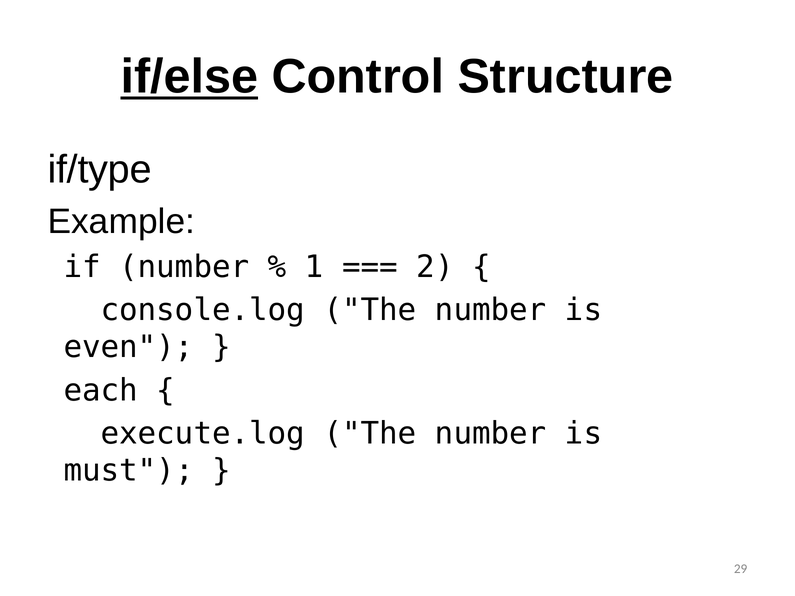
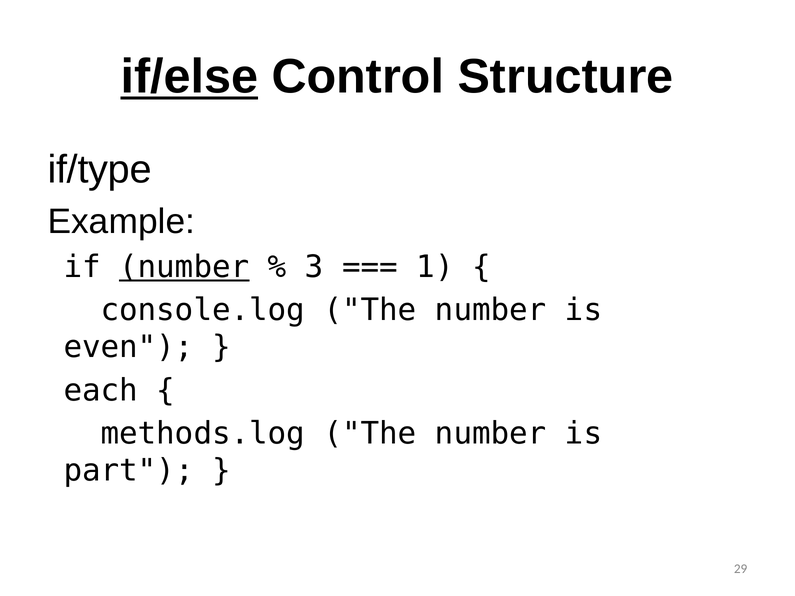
number underline: none -> present (184, 267)
1: 1 -> 3 (314, 267)
2: 2 -> 1 (435, 267)
execute.log: execute.log -> methods.log (203, 434)
must: must -> part (129, 471)
